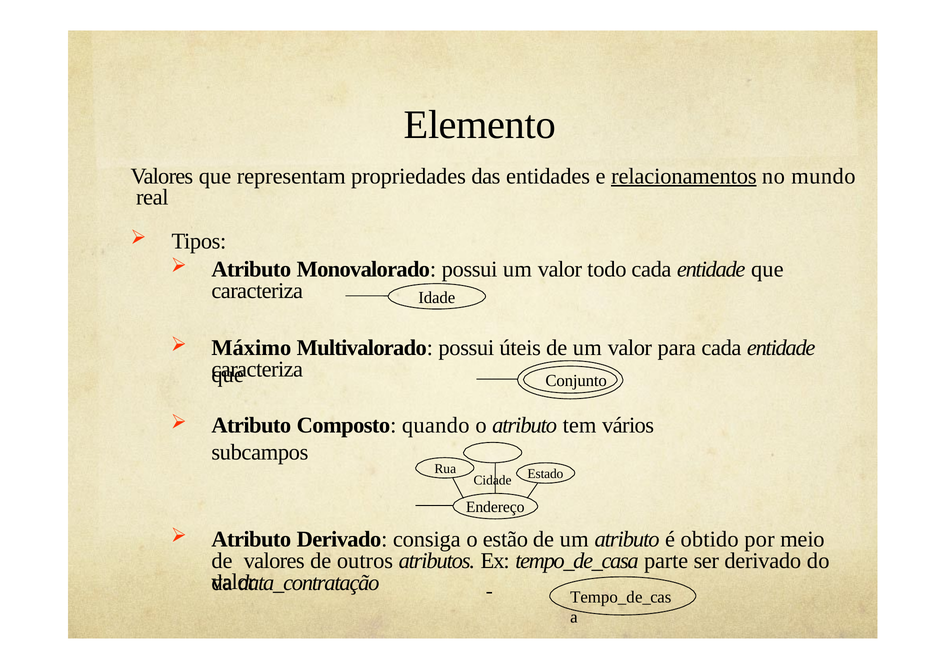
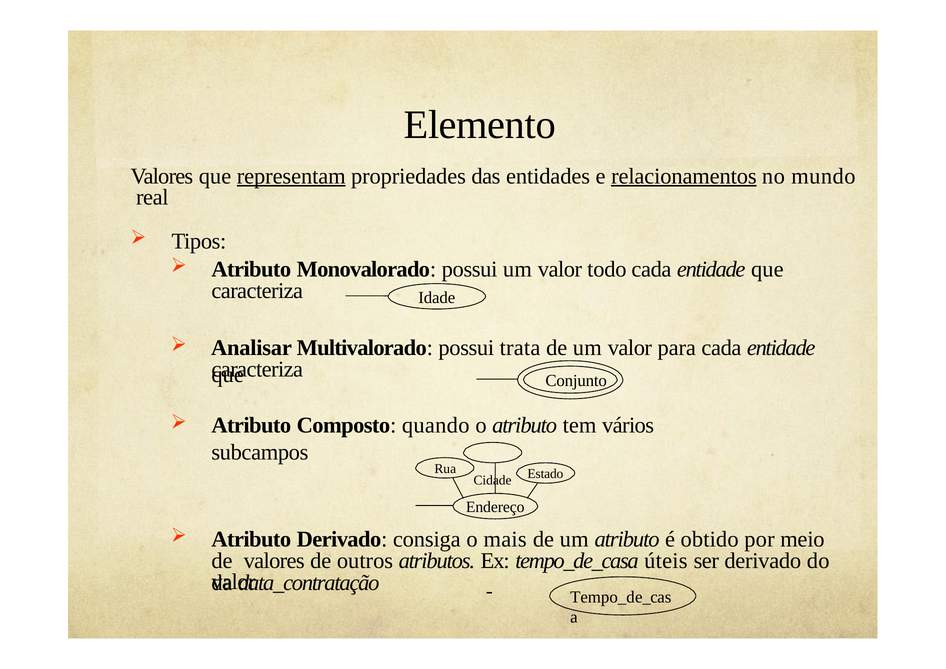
representam underline: none -> present (291, 176)
Máximo: Máximo -> Analisar (251, 348)
úteis: úteis -> trata (520, 348)
estão: estão -> mais (505, 539)
parte: parte -> úteis (666, 560)
